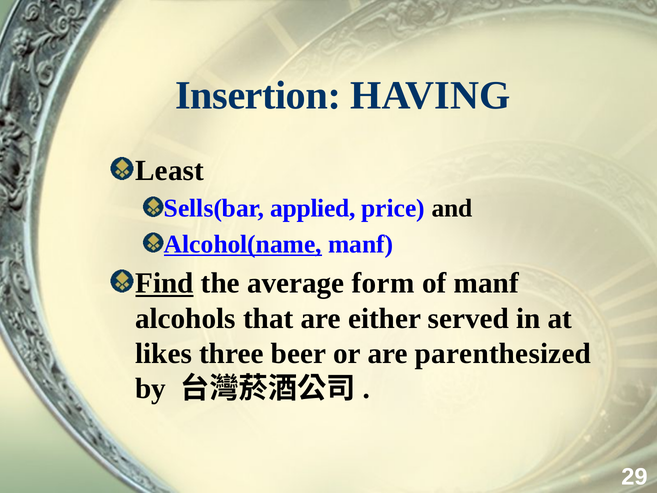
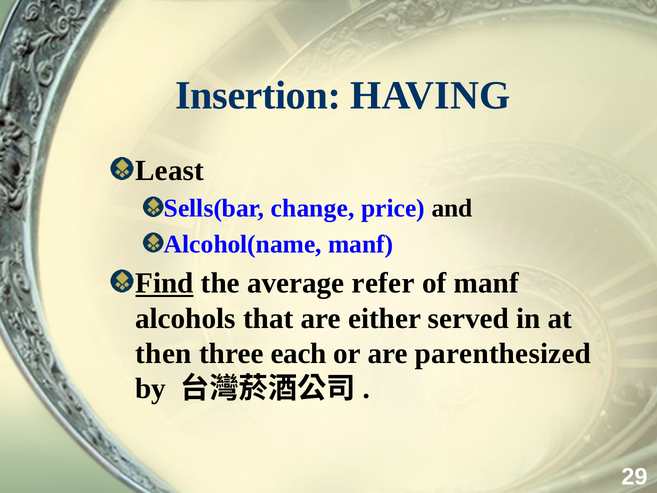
applied: applied -> change (313, 208)
Alcohol(name underline: present -> none (243, 244)
form: form -> refer (383, 283)
likes: likes -> then (163, 353)
beer: beer -> each (299, 353)
